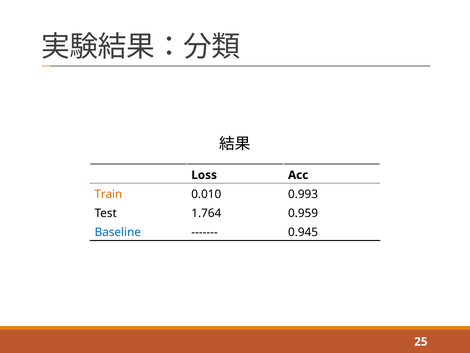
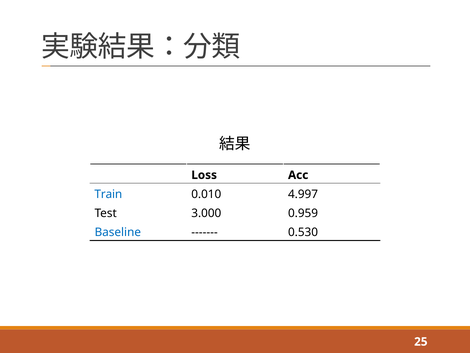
Train colour: orange -> blue (108, 194)
0.993: 0.993 -> 4.997 (303, 194)
1.764: 1.764 -> 3.000 (206, 213)
0.945: 0.945 -> 0.530 (303, 232)
